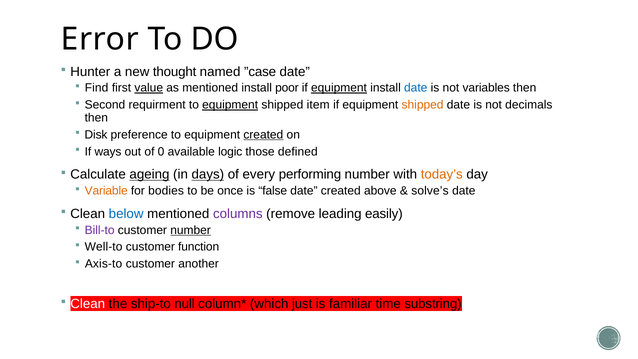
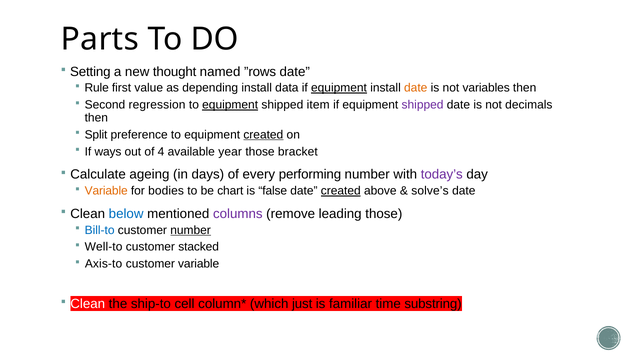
Error: Error -> Parts (100, 39)
Hunter: Hunter -> Setting (90, 72)
”case: ”case -> ”rows (260, 72)
Find: Find -> Rule (97, 88)
value underline: present -> none (149, 88)
as mentioned: mentioned -> depending (210, 88)
poor: poor -> data (287, 88)
date colour: blue -> orange (416, 88)
requirment: requirment -> regression (157, 105)
shipped colour: orange -> purple (423, 105)
Disk: Disk -> Split (96, 135)
0: 0 -> 4 (161, 152)
logic: logic -> year (230, 152)
defined: defined -> bracket (298, 152)
ageing underline: present -> none (149, 175)
days underline: present -> none (208, 175)
today’s colour: orange -> purple (442, 175)
once: once -> chart (230, 191)
created underline: none -> present (341, 191)
leading easily: easily -> those (384, 214)
Bill-to colour: purple -> blue (100, 230)
function: function -> stacked (199, 247)
customer another: another -> variable (199, 264)
null: null -> cell (185, 304)
